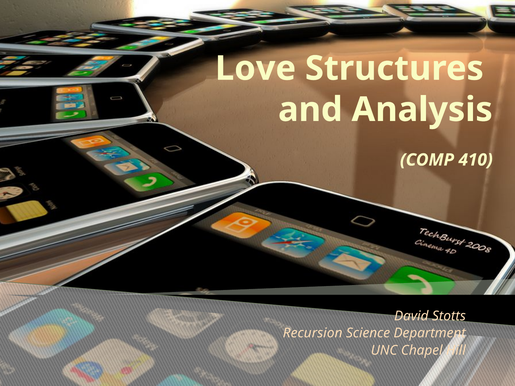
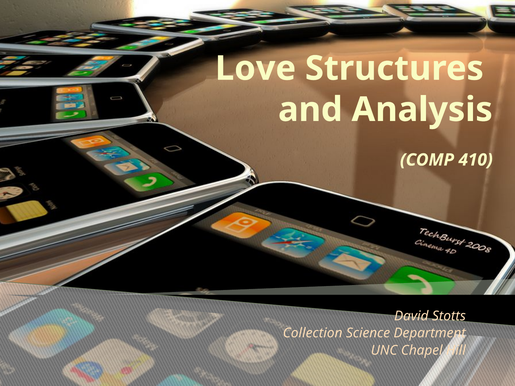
Recursion: Recursion -> Collection (313, 333)
